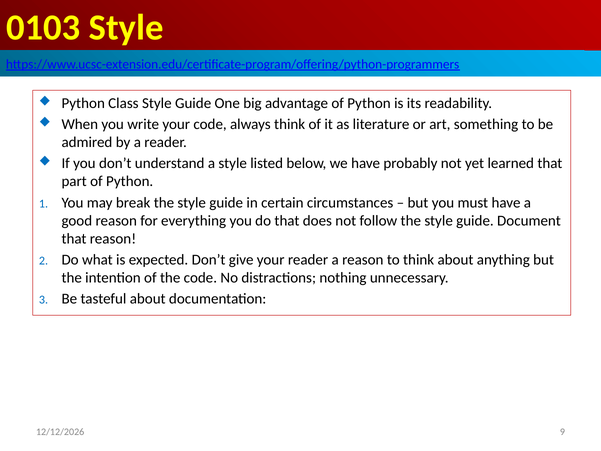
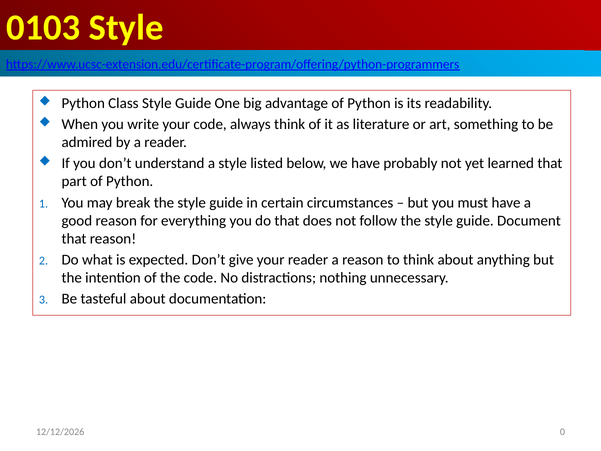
9: 9 -> 0 (562, 432)
